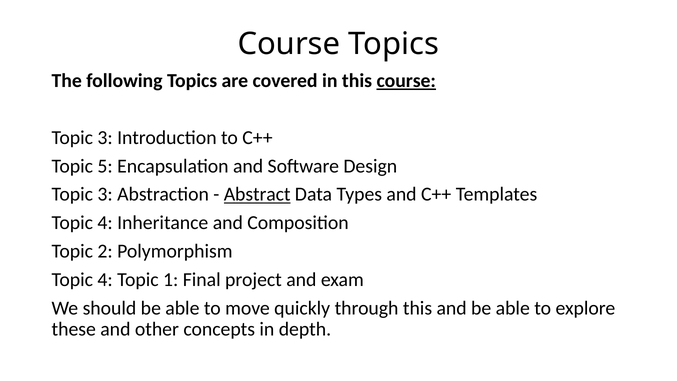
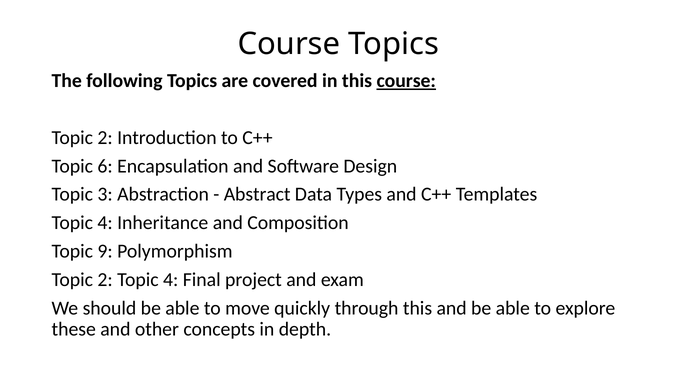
3: 3 -> 2 (105, 138)
5: 5 -> 6 (105, 166)
Abstract underline: present -> none (257, 194)
2: 2 -> 9 (105, 251)
4: 4 -> 2 (105, 279)
1: 1 -> 4 (171, 279)
